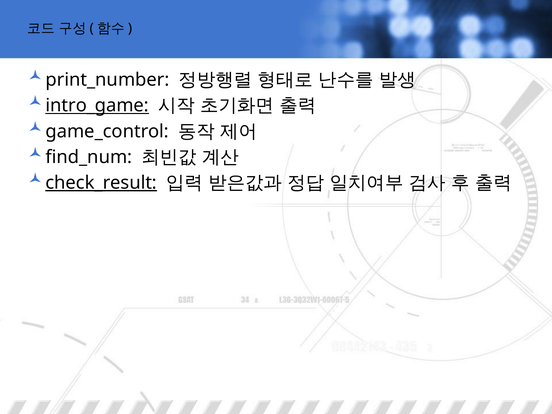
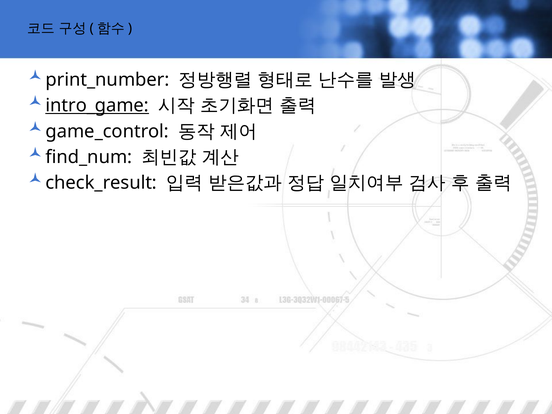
check_result underline: present -> none (101, 183)
